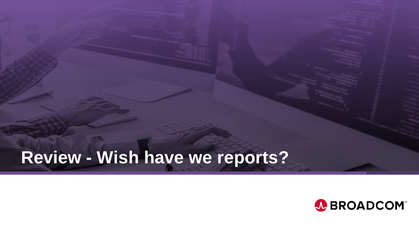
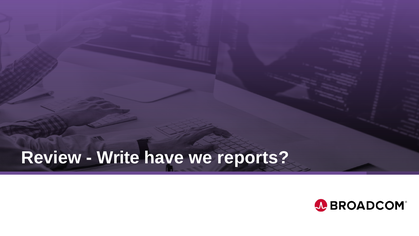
Wish: Wish -> Write (118, 158)
